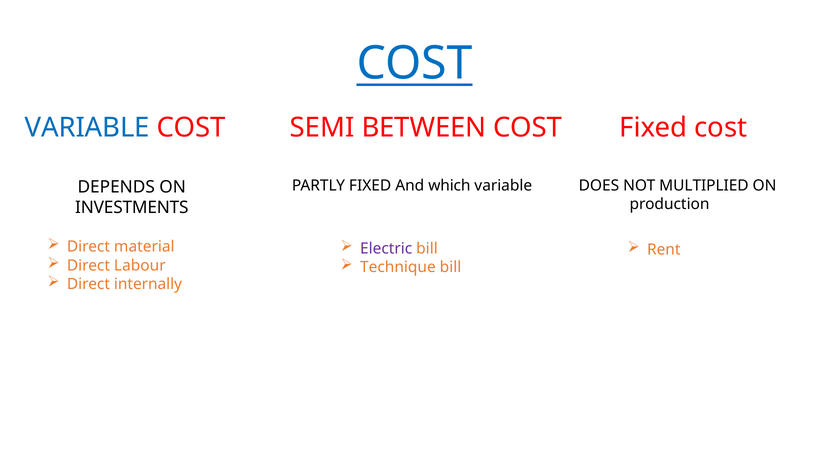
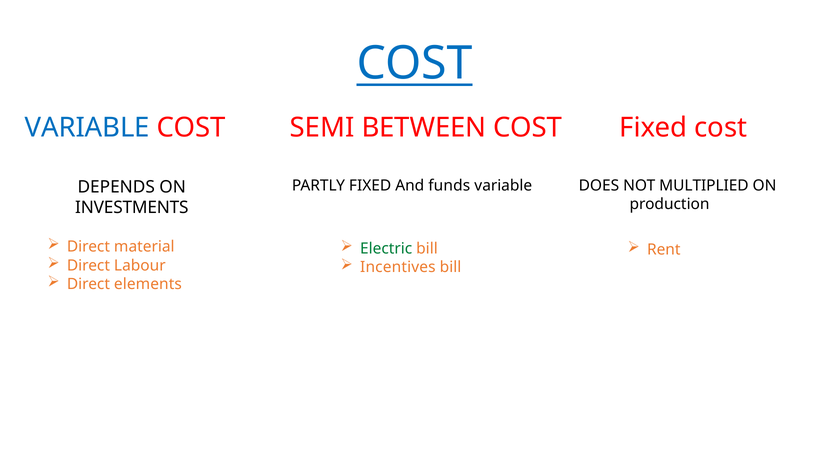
which: which -> funds (449, 186)
Electric colour: purple -> green (386, 248)
Technique: Technique -> Incentives (398, 267)
internally: internally -> elements (148, 284)
